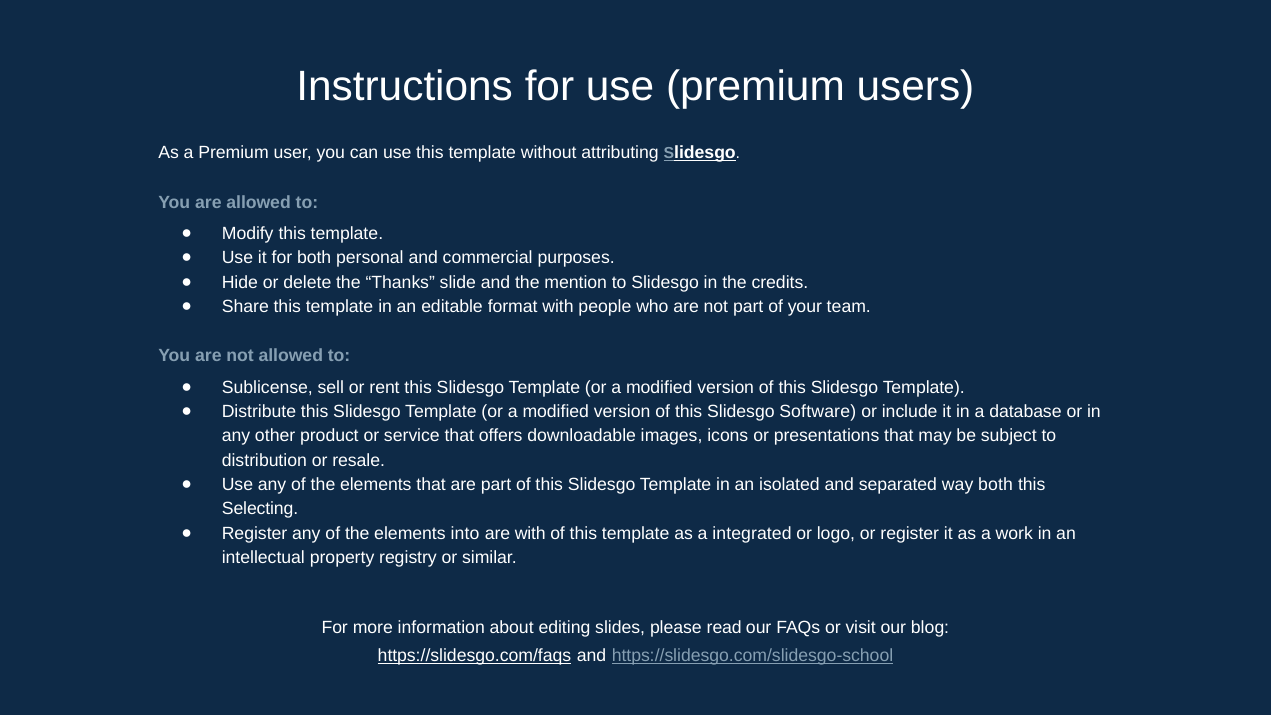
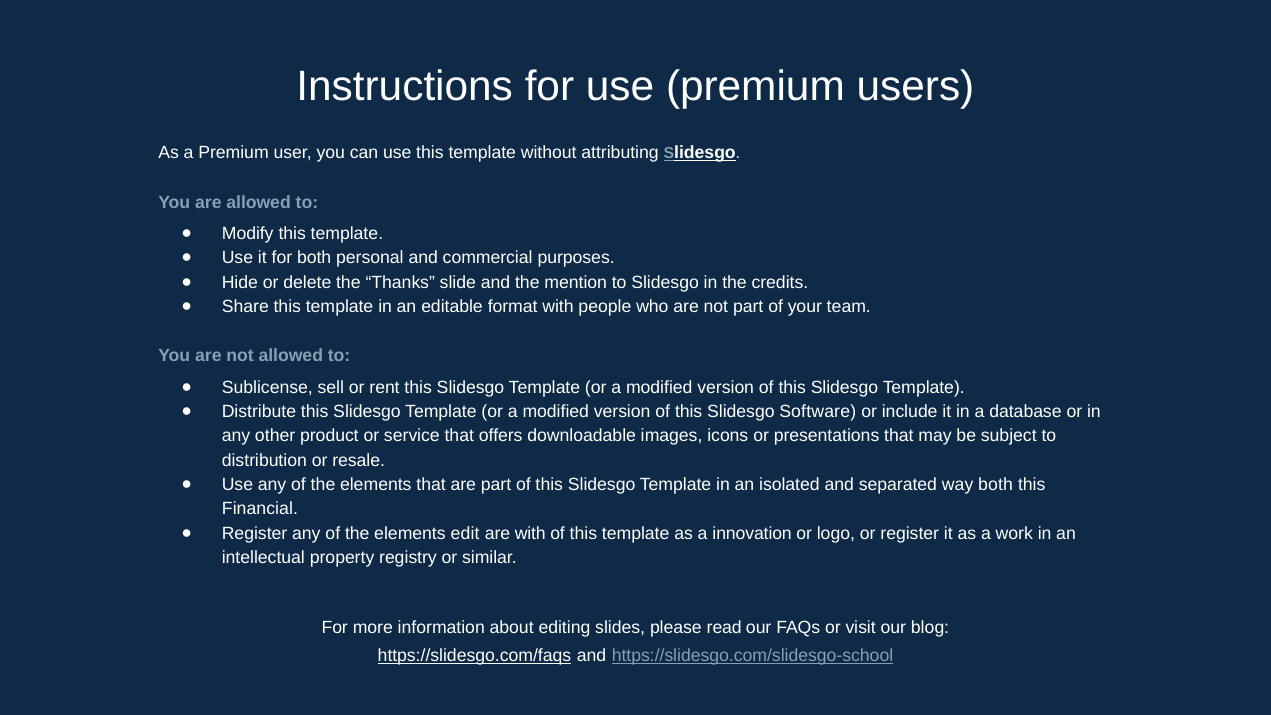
Selecting: Selecting -> Financial (260, 509)
into: into -> edit (465, 533)
integrated: integrated -> innovation (752, 533)
